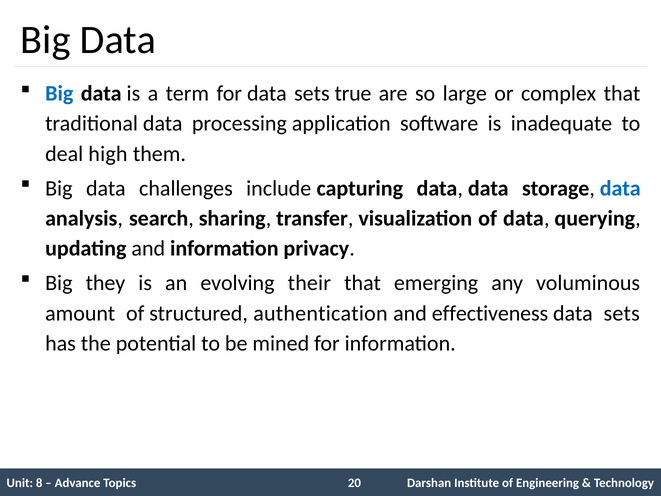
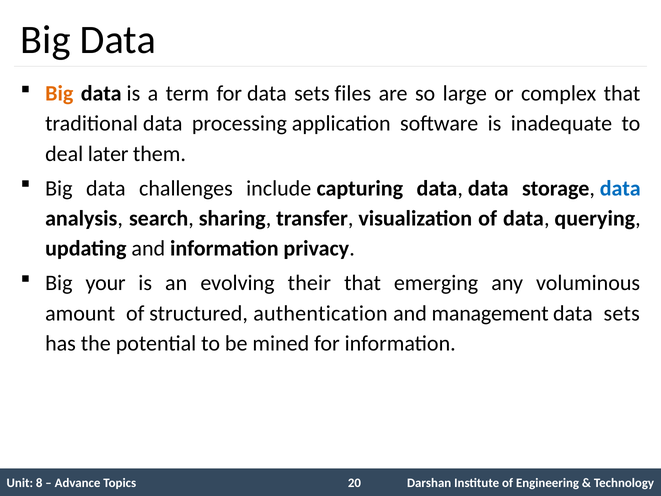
Big colour: blue -> orange (59, 93)
true: true -> files (353, 93)
high: high -> later (108, 154)
they: they -> your (106, 283)
effectiveness: effectiveness -> management (490, 313)
